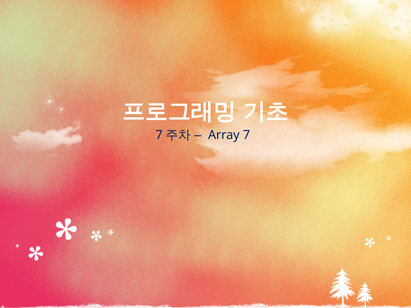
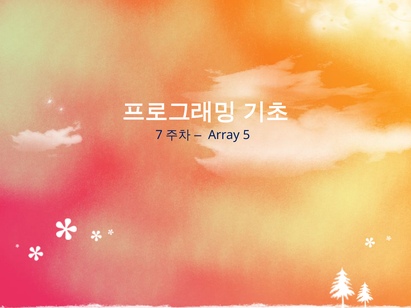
Array 7: 7 -> 5 (246, 135)
